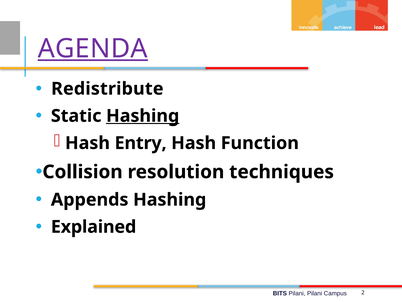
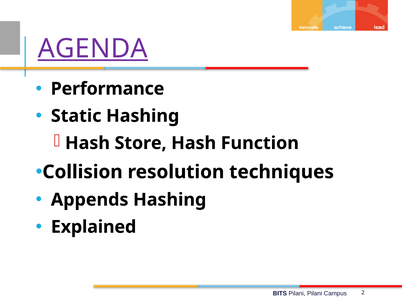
Redistribute: Redistribute -> Performance (107, 89)
Hashing underline: present -> none (143, 116)
Entry: Entry -> Store (141, 143)
